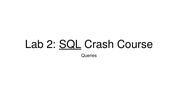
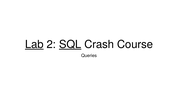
Lab underline: none -> present (34, 44)
